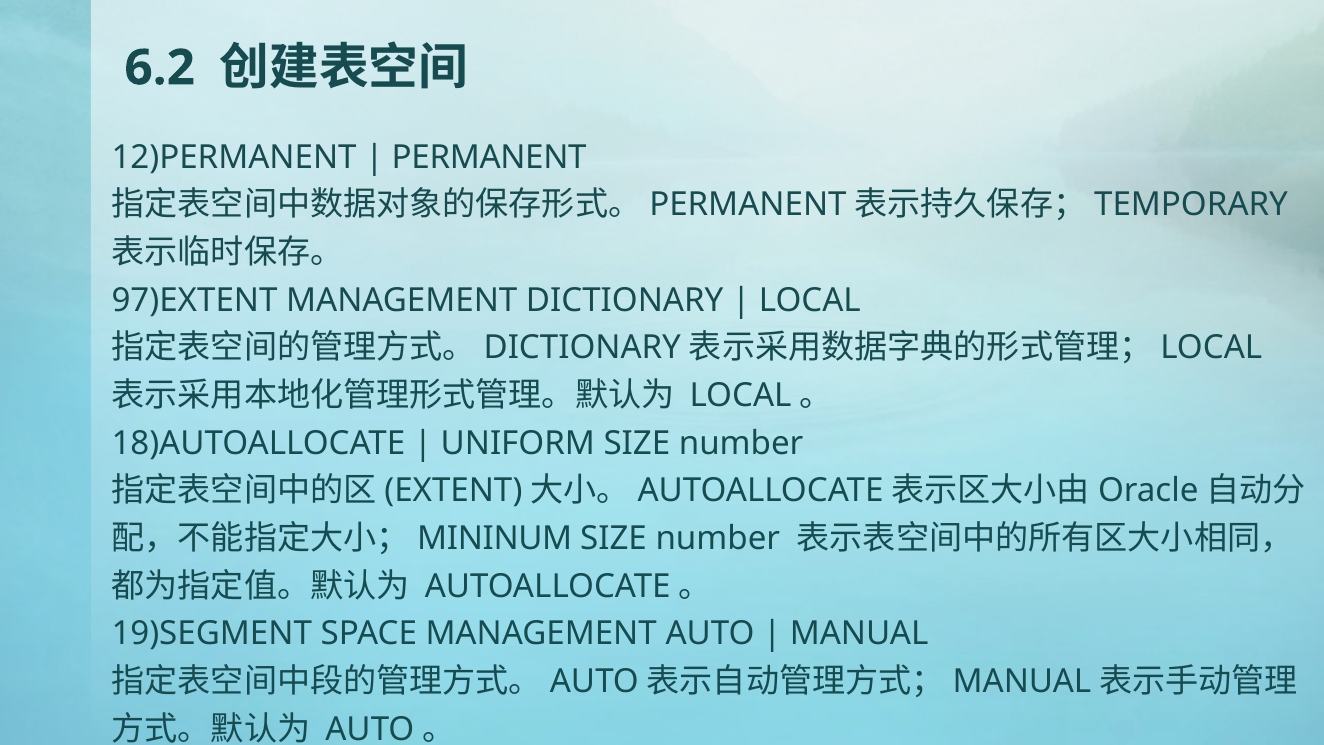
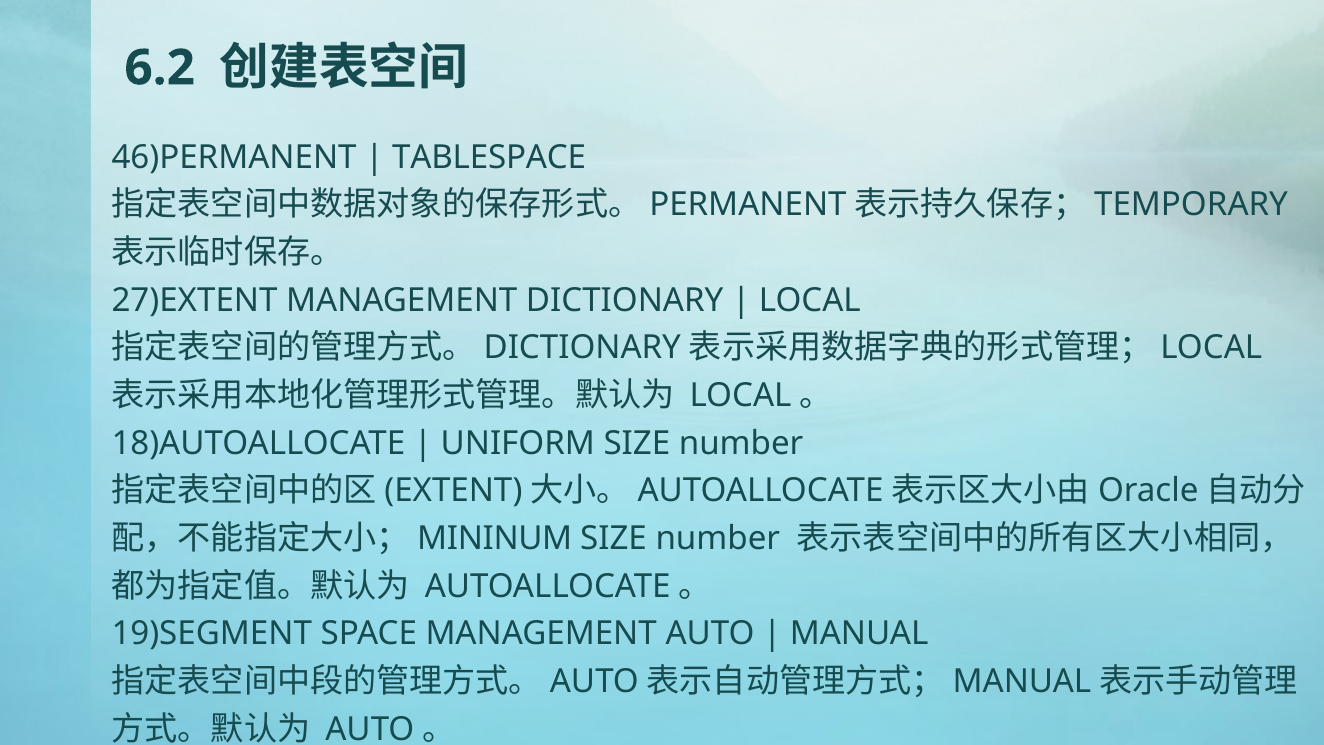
12)PERMANENT: 12)PERMANENT -> 46)PERMANENT (234, 157)
PERMANENT: PERMANENT -> TABLESPACE (489, 157)
97)EXTENT: 97)EXTENT -> 27)EXTENT (195, 300)
